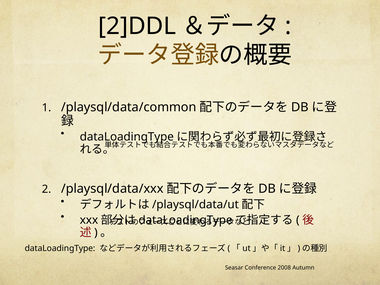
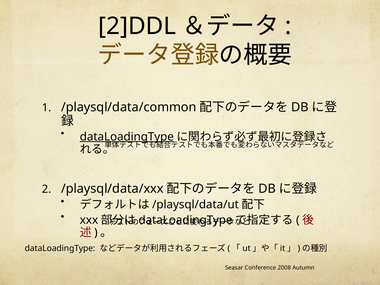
dataLoadingType underline: none -> present (127, 137)
